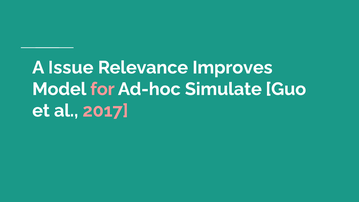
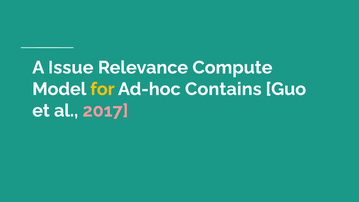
Improves: Improves -> Compute (232, 68)
for colour: pink -> yellow (102, 89)
Simulate: Simulate -> Contains (223, 89)
